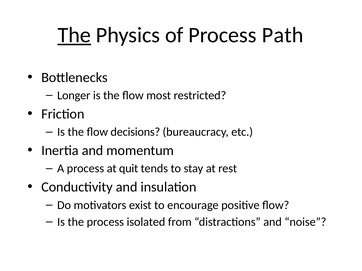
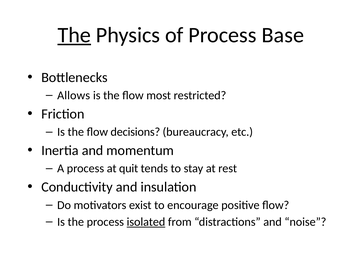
Path: Path -> Base (283, 35)
Longer: Longer -> Allows (74, 96)
isolated underline: none -> present (146, 222)
